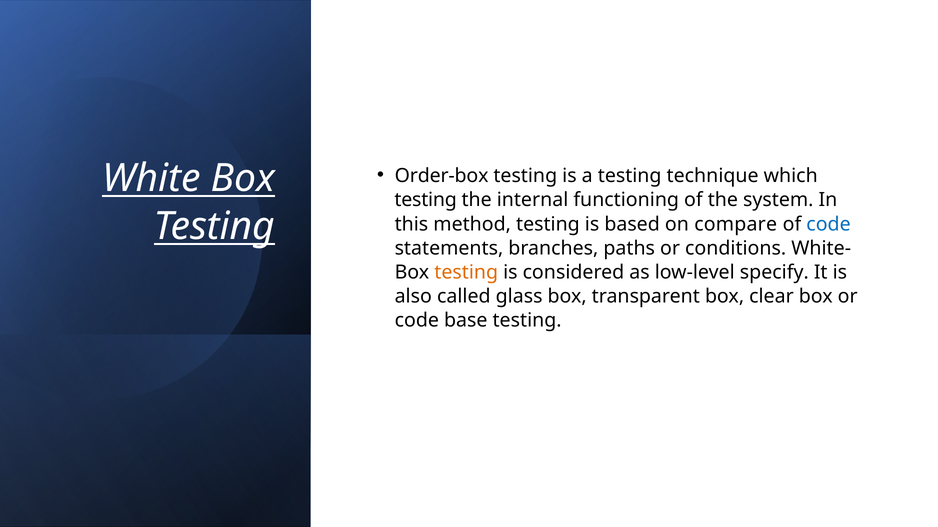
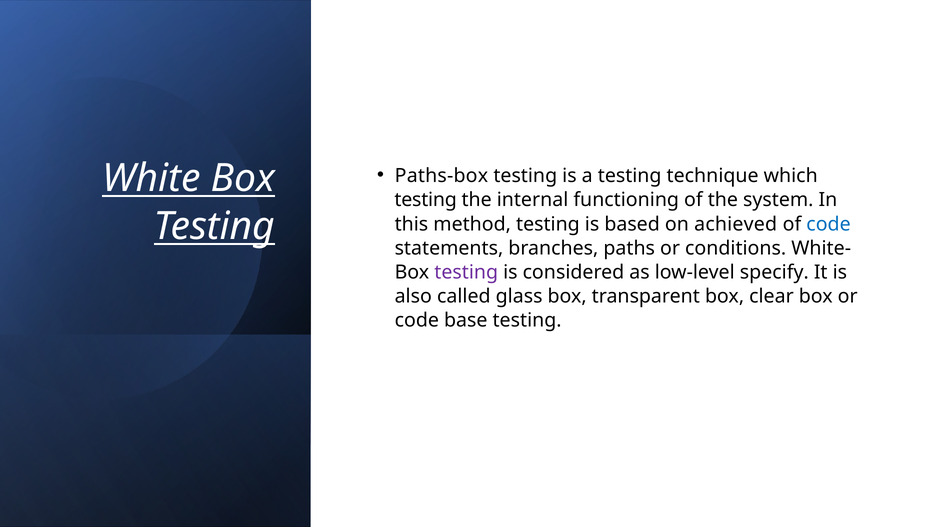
Order-box: Order-box -> Paths-box (441, 176)
compare: compare -> achieved (736, 224)
testing colour: orange -> purple (466, 272)
